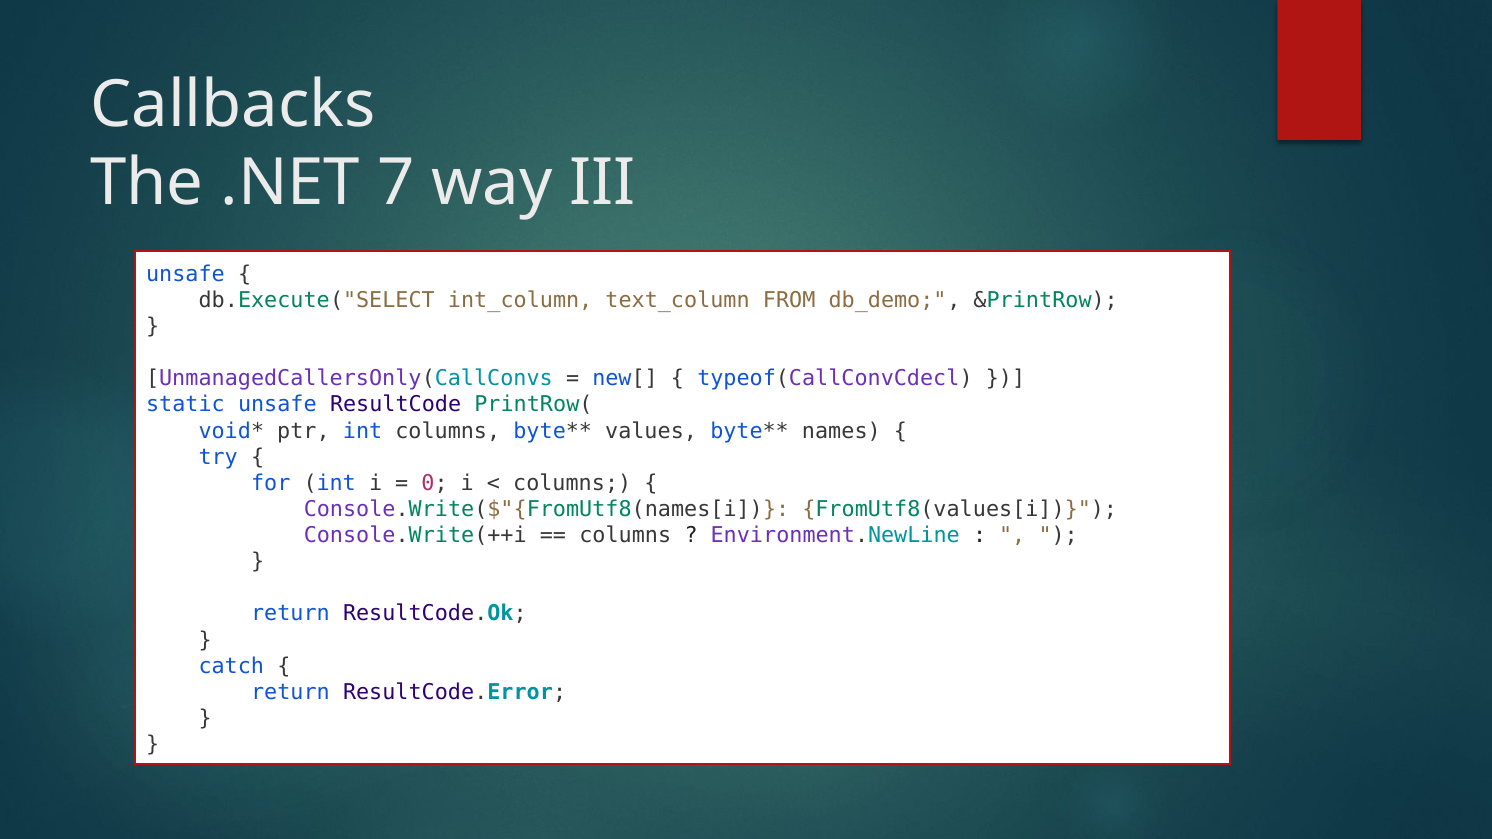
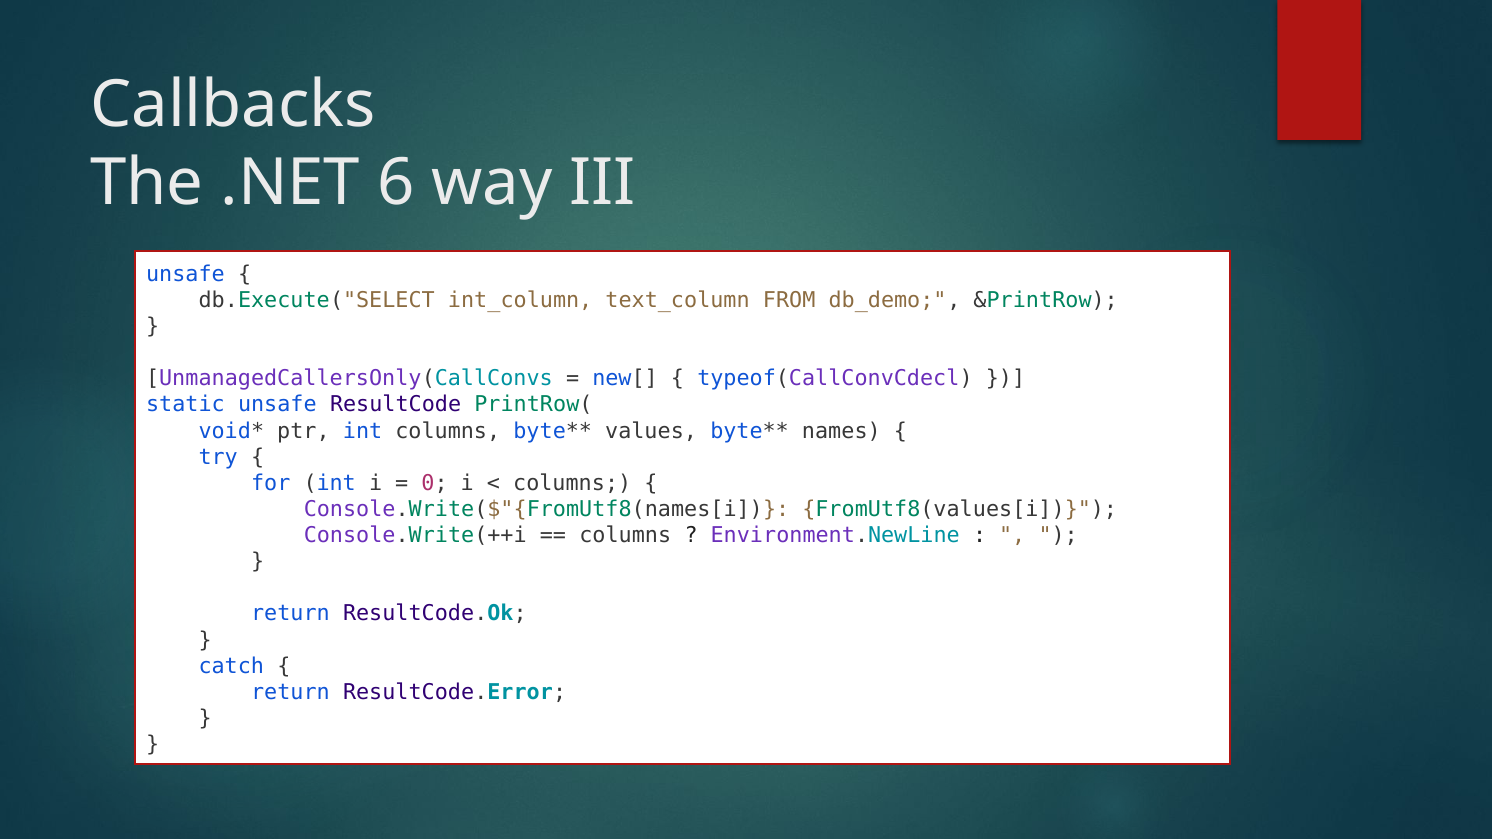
7: 7 -> 6 (396, 183)
